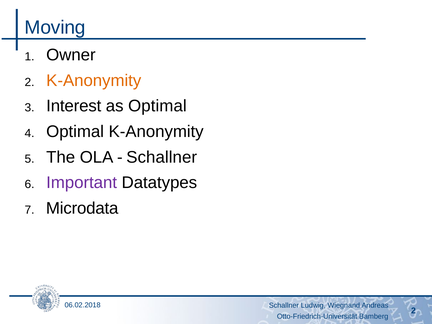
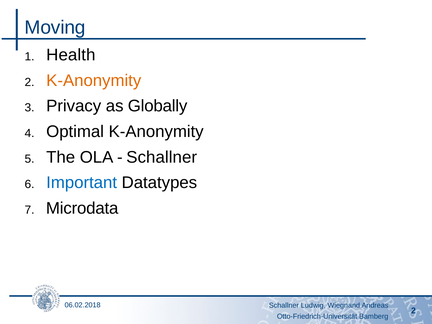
Owner: Owner -> Health (71, 55)
Interest: Interest -> Privacy (74, 106)
as Optimal: Optimal -> Globally (158, 106)
Important colour: purple -> blue (82, 183)
